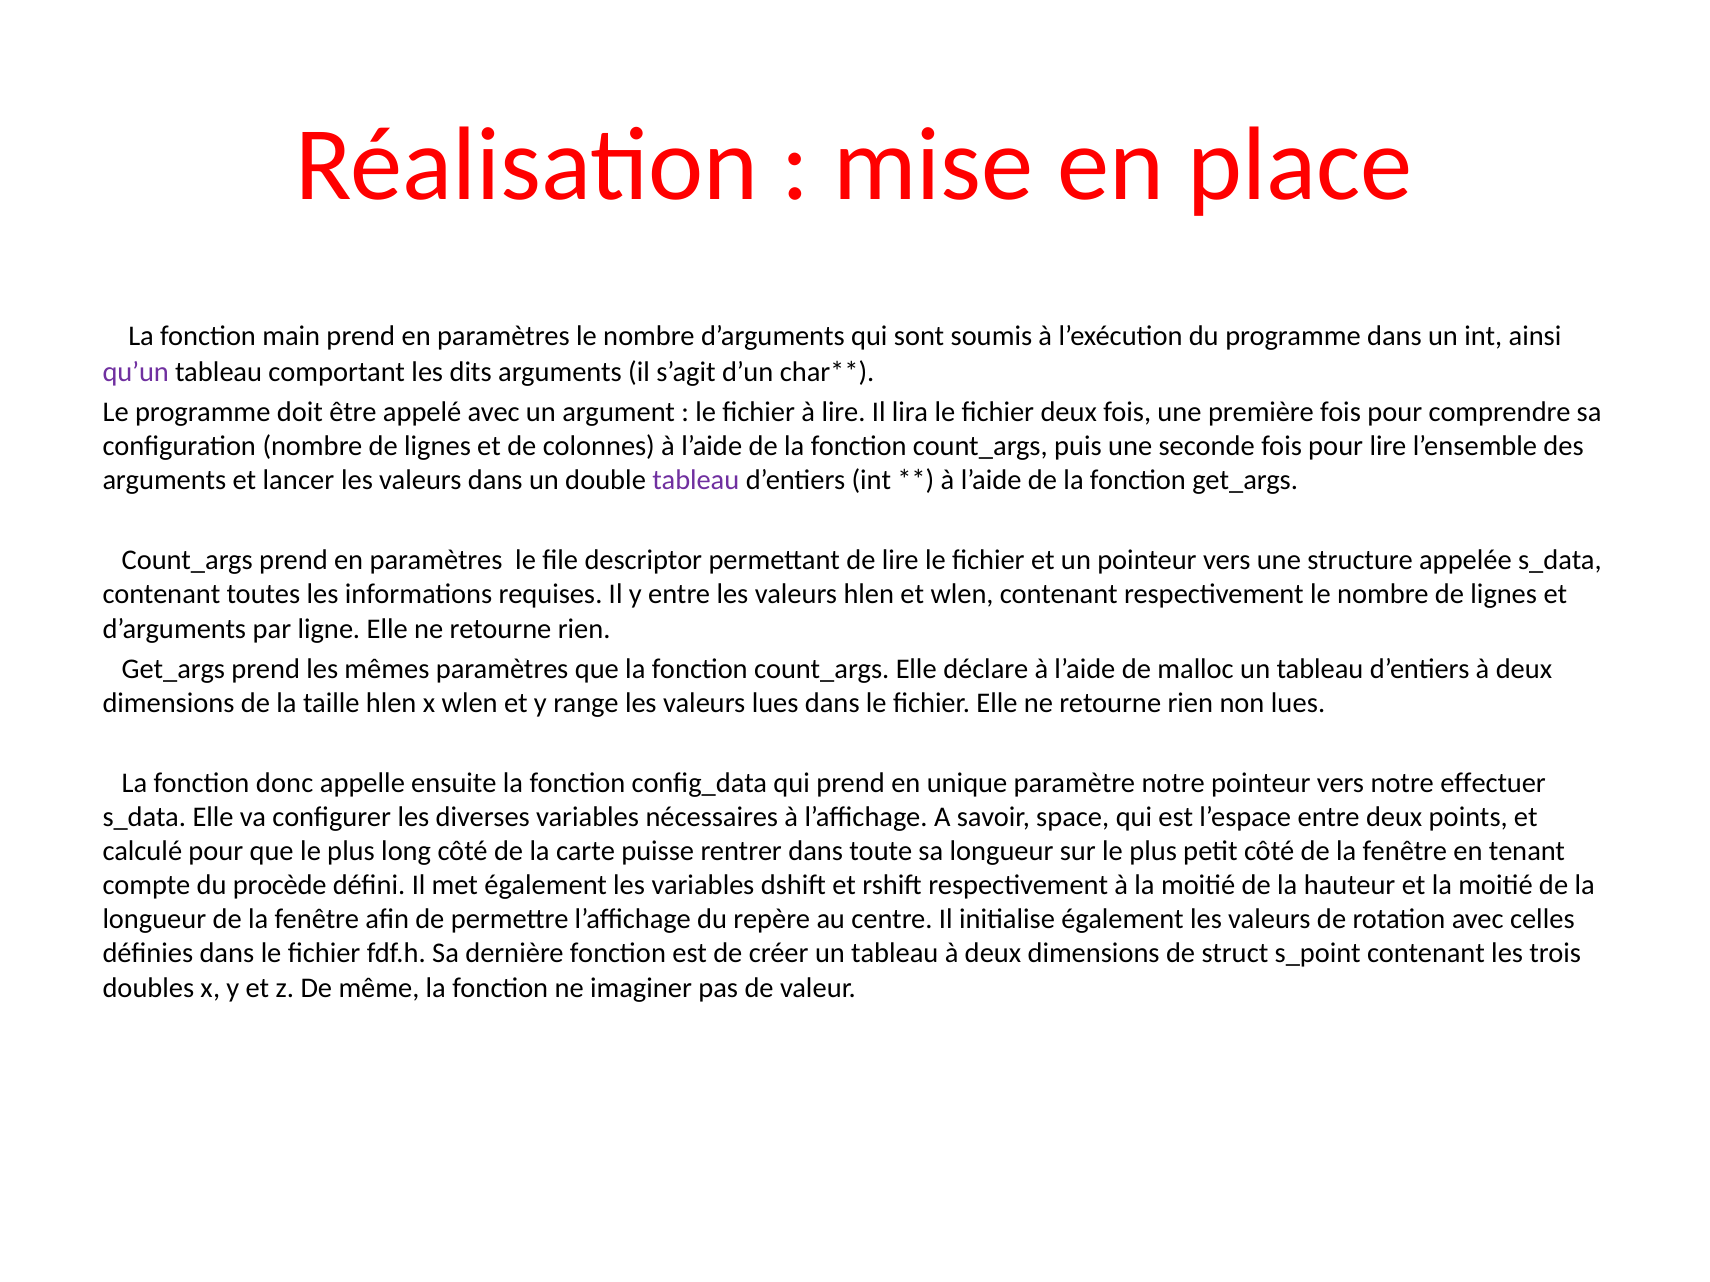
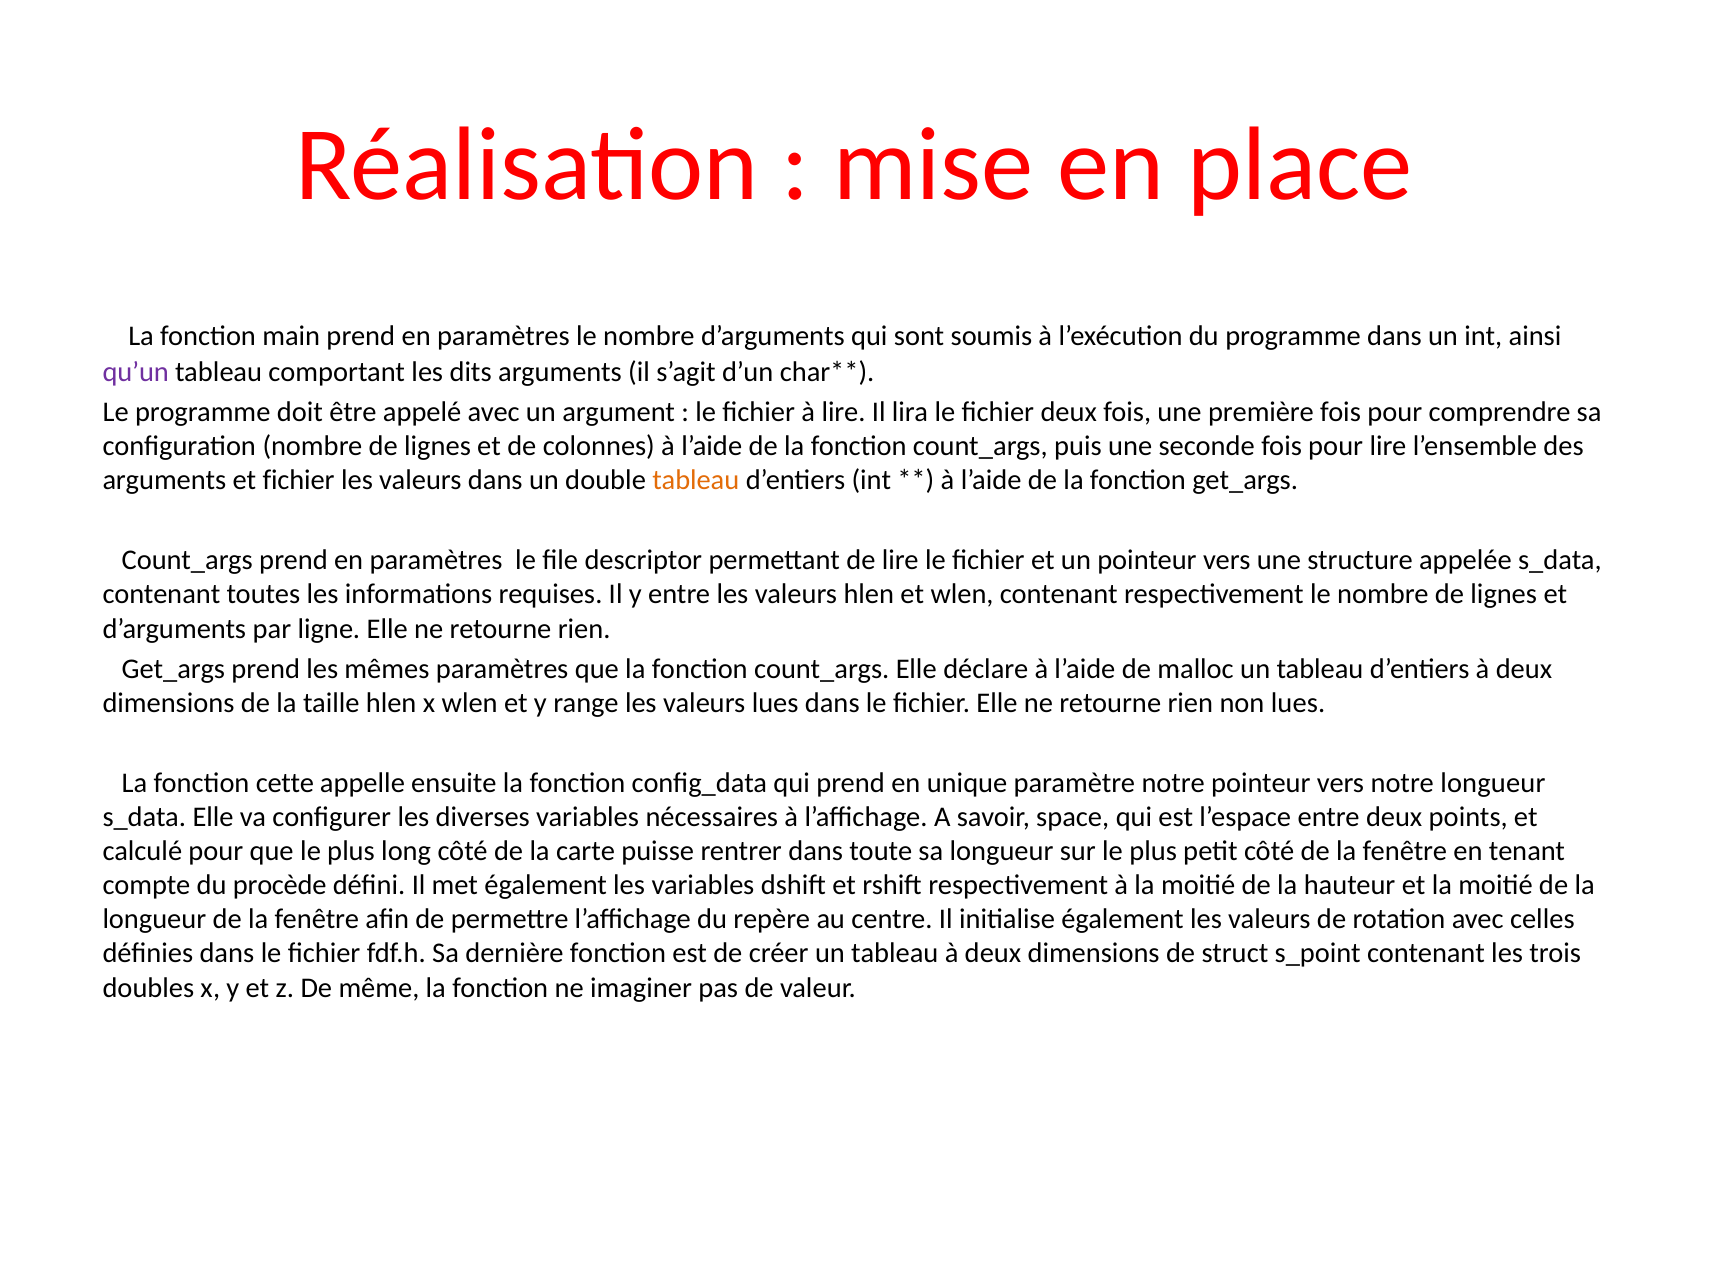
et lancer: lancer -> fichier (299, 481)
tableau colour: purple -> orange (696, 481)
donc: donc -> cette (285, 783)
notre effectuer: effectuer -> longueur (1493, 783)
